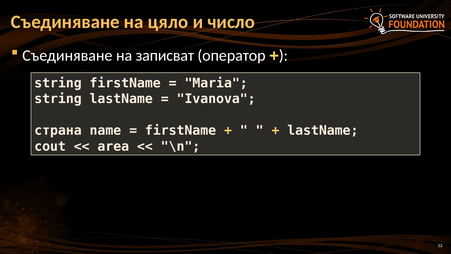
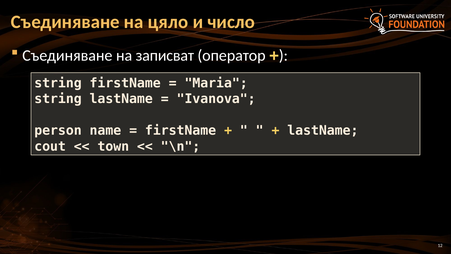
страна: страна -> person (58, 130)
area: area -> town (113, 146)
